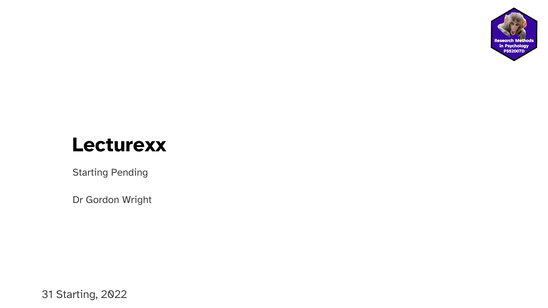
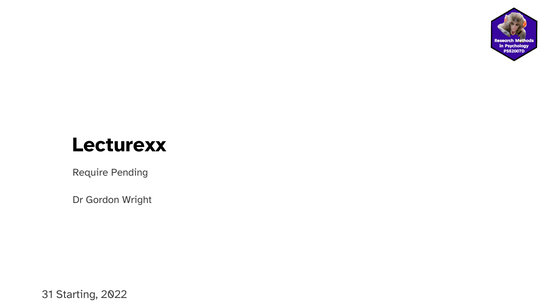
Starting: Starting -> Require (90, 173)
